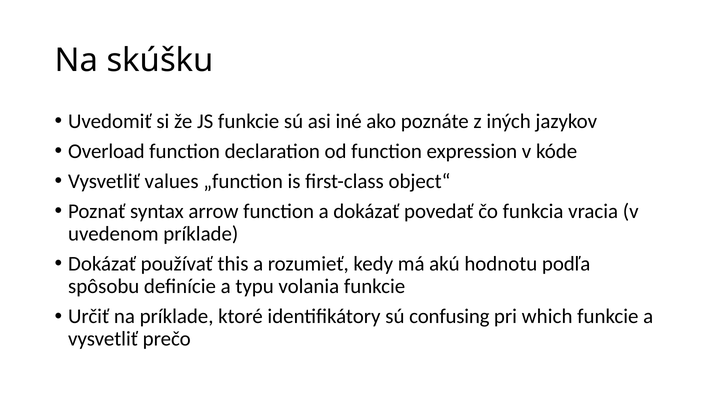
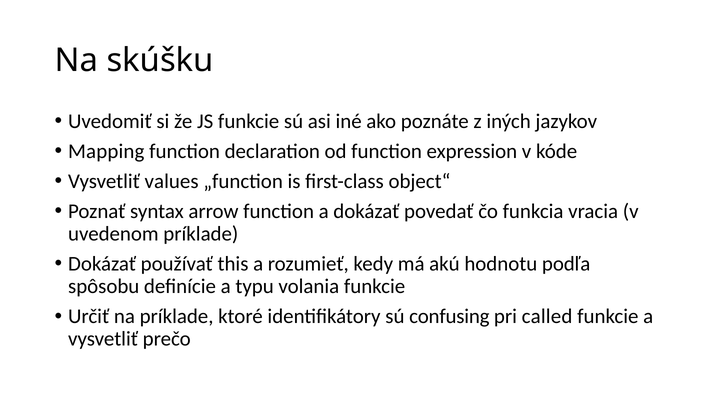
Overload: Overload -> Mapping (106, 151)
which: which -> called (547, 317)
